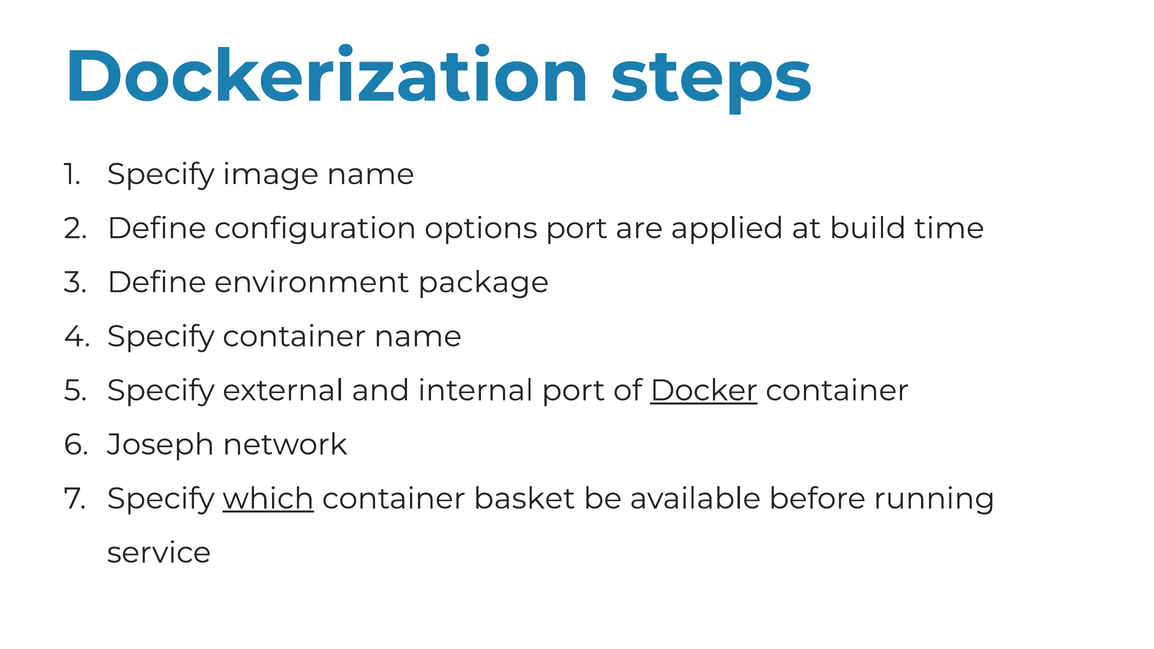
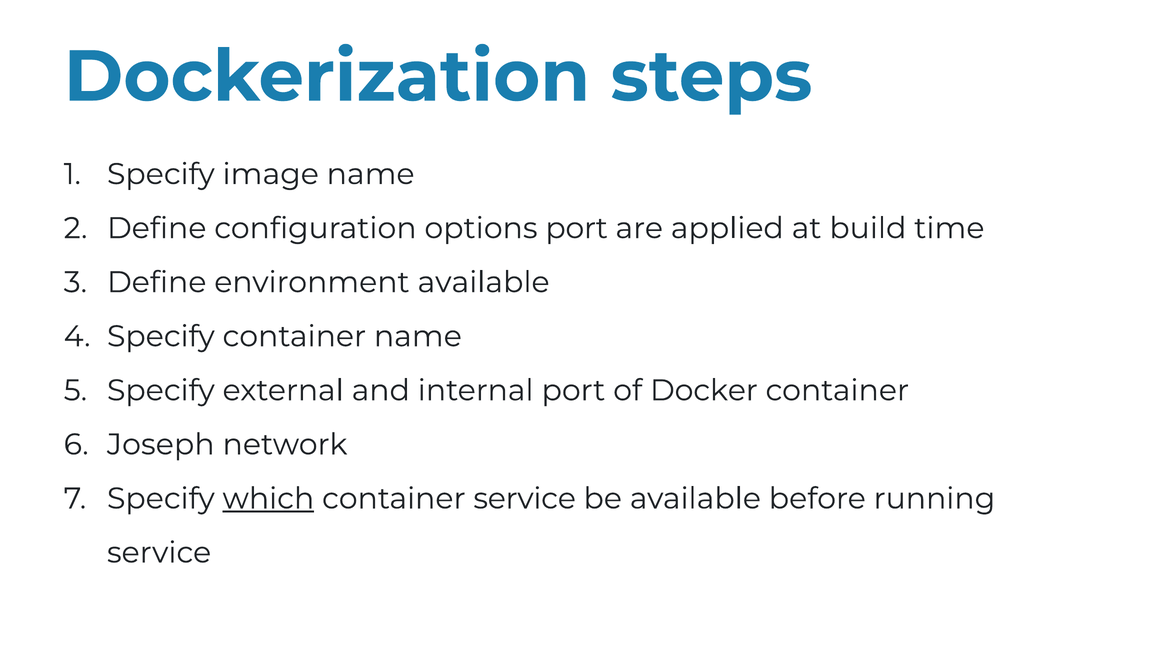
environment package: package -> available (484, 282)
Docker underline: present -> none (704, 391)
container basket: basket -> service (525, 499)
